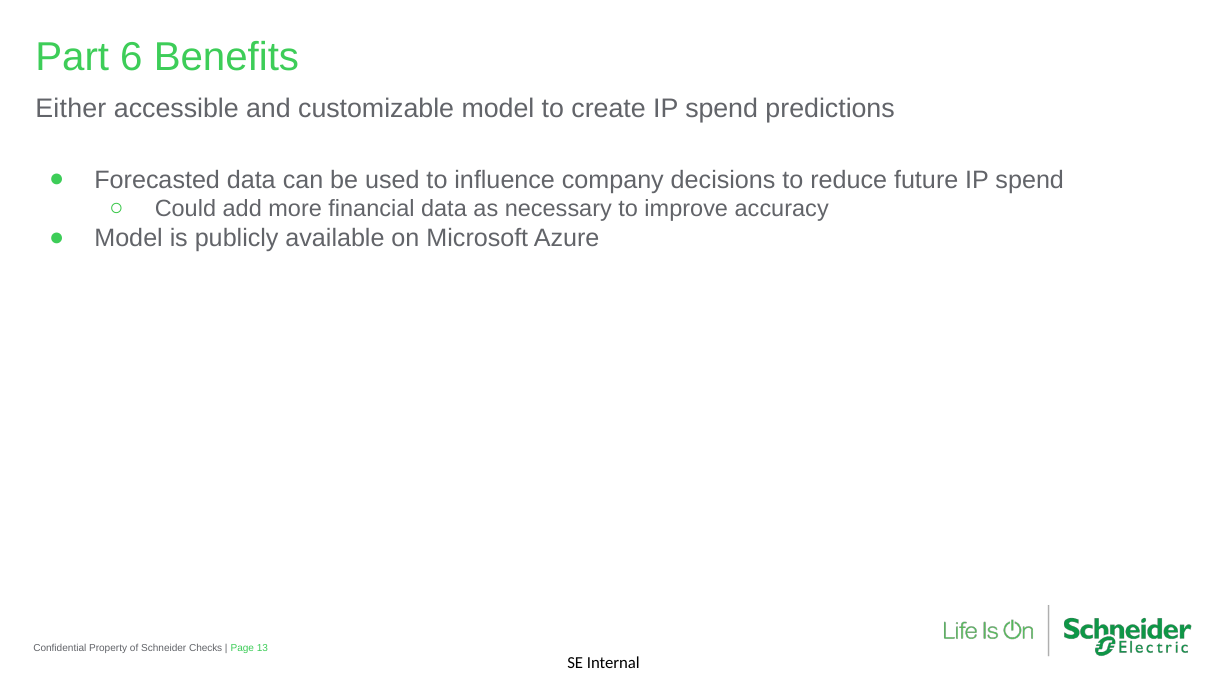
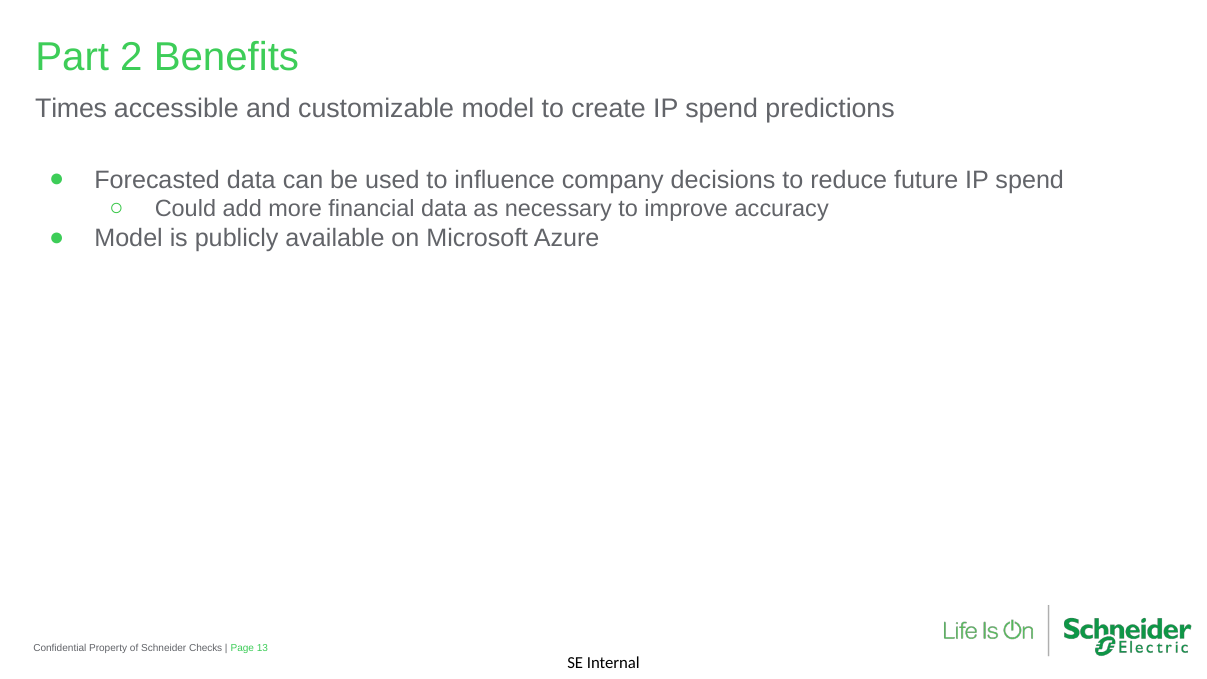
6: 6 -> 2 (131, 57)
Either: Either -> Times (71, 108)
